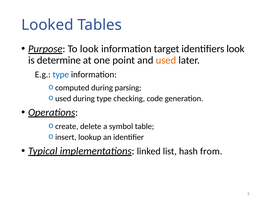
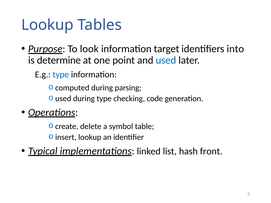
Looked: Looked -> Lookup (47, 25)
identifiers look: look -> into (235, 49)
used colour: orange -> blue (166, 60)
from: from -> front (211, 151)
